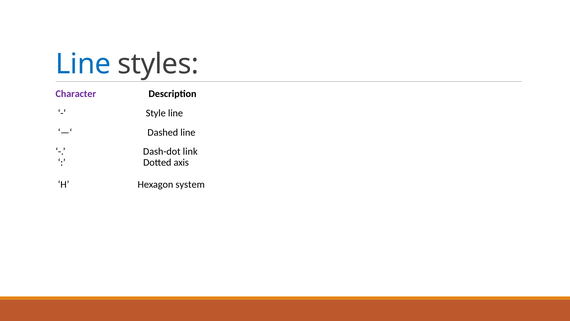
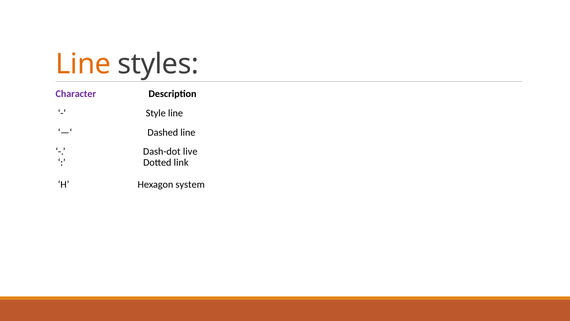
Line colour: blue -> orange (83, 64)
link: link -> live (190, 151)
axis: axis -> link (181, 162)
